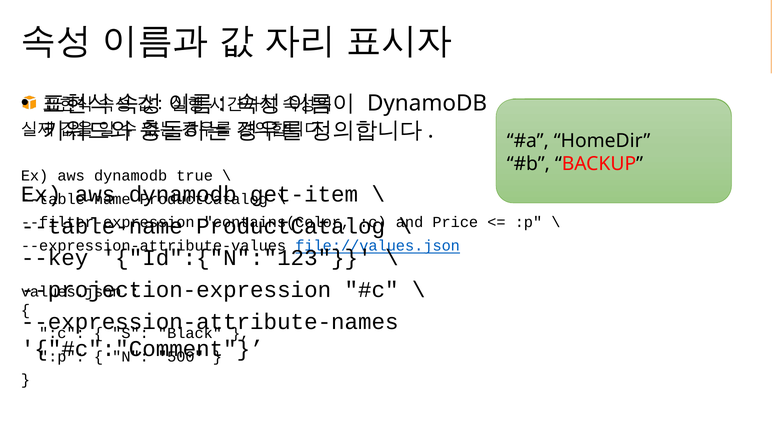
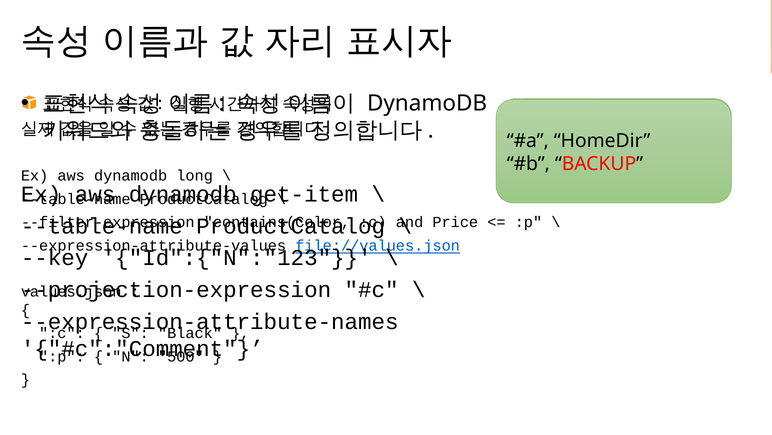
dynamodb true: true -> long (195, 176)
